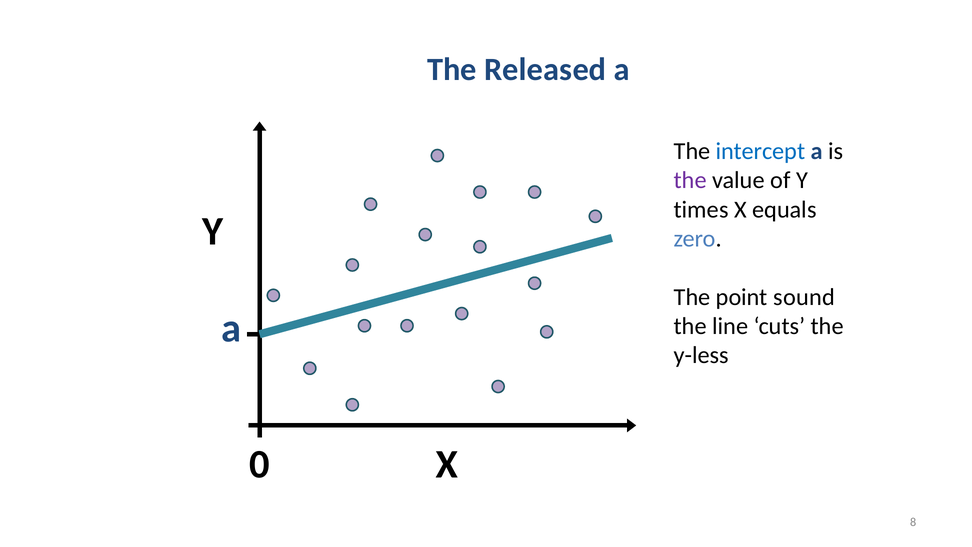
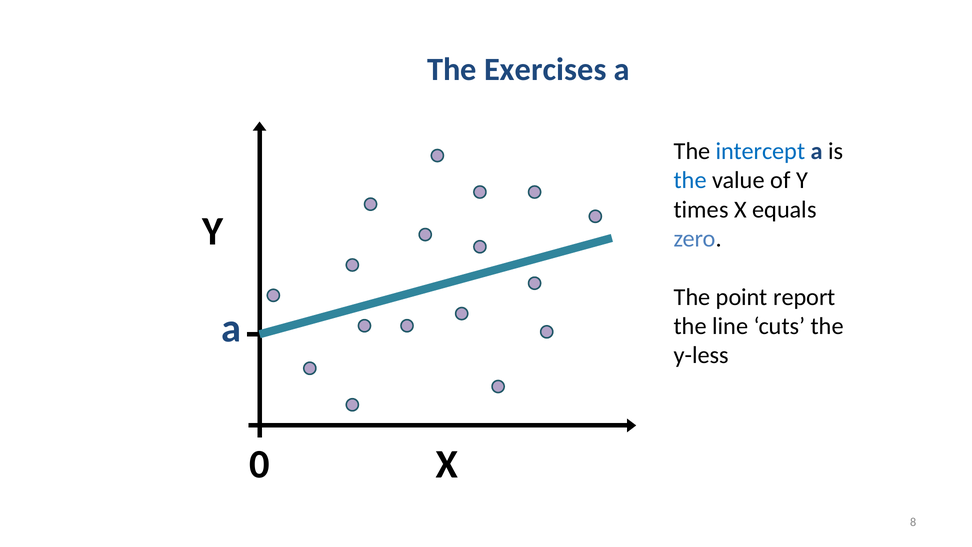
Released: Released -> Exercises (545, 70)
the colour: purple -> blue (690, 180)
sound: sound -> report (804, 297)
